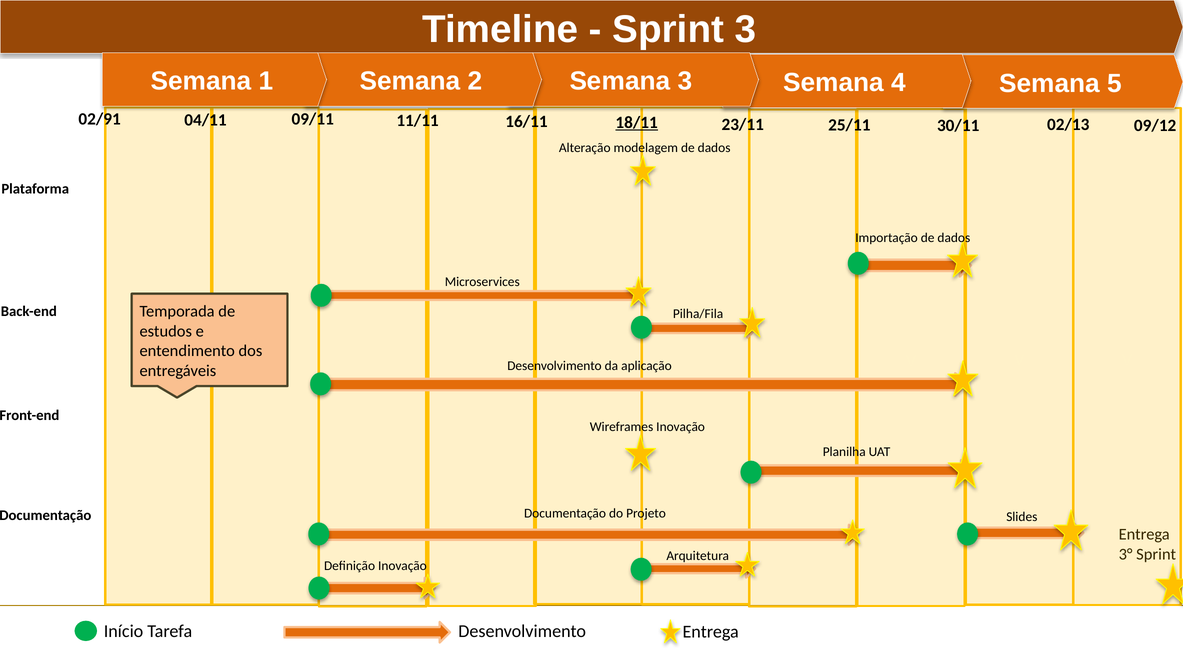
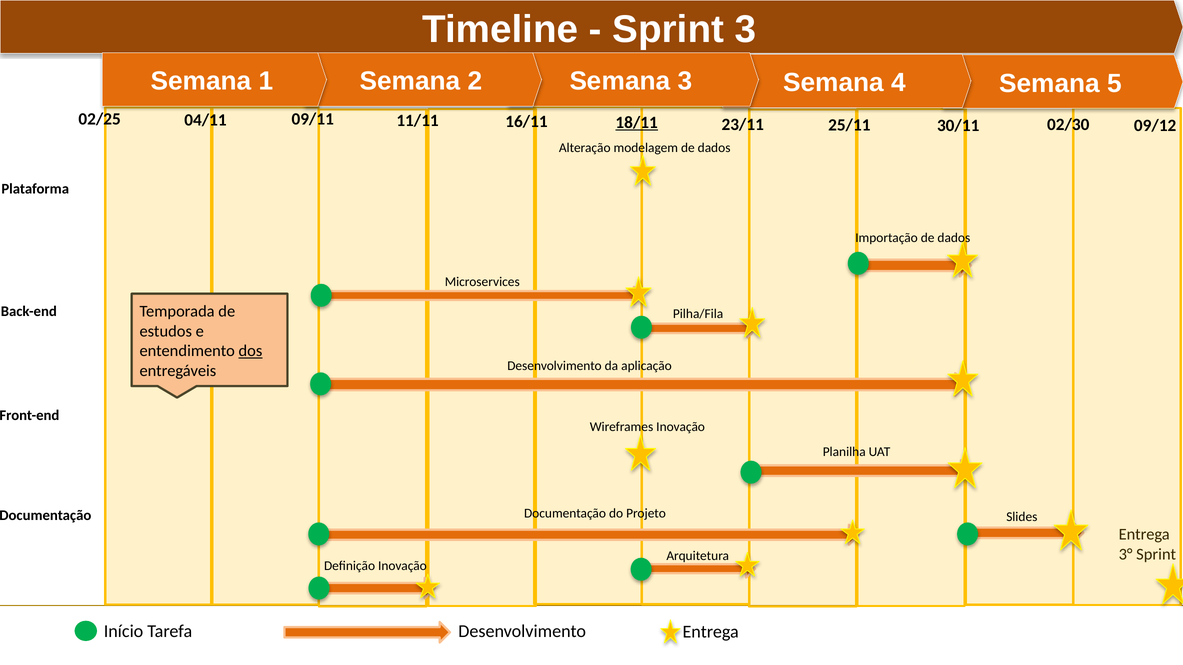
02/91: 02/91 -> 02/25 (100, 119)
02/13: 02/13 -> 02/30 (1068, 125)
dos underline: none -> present (250, 351)
